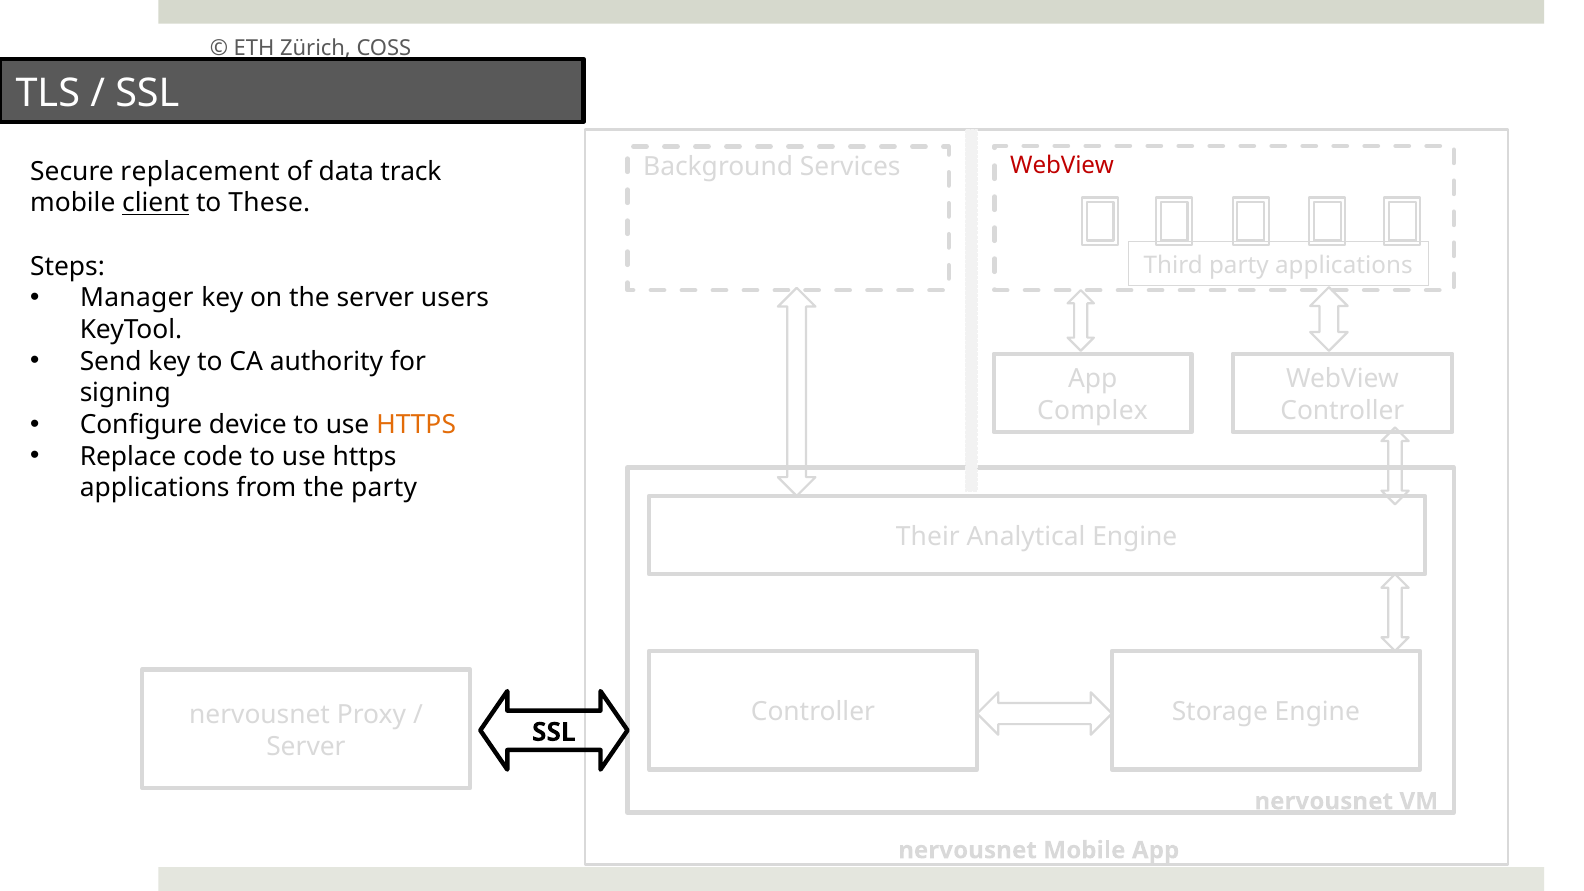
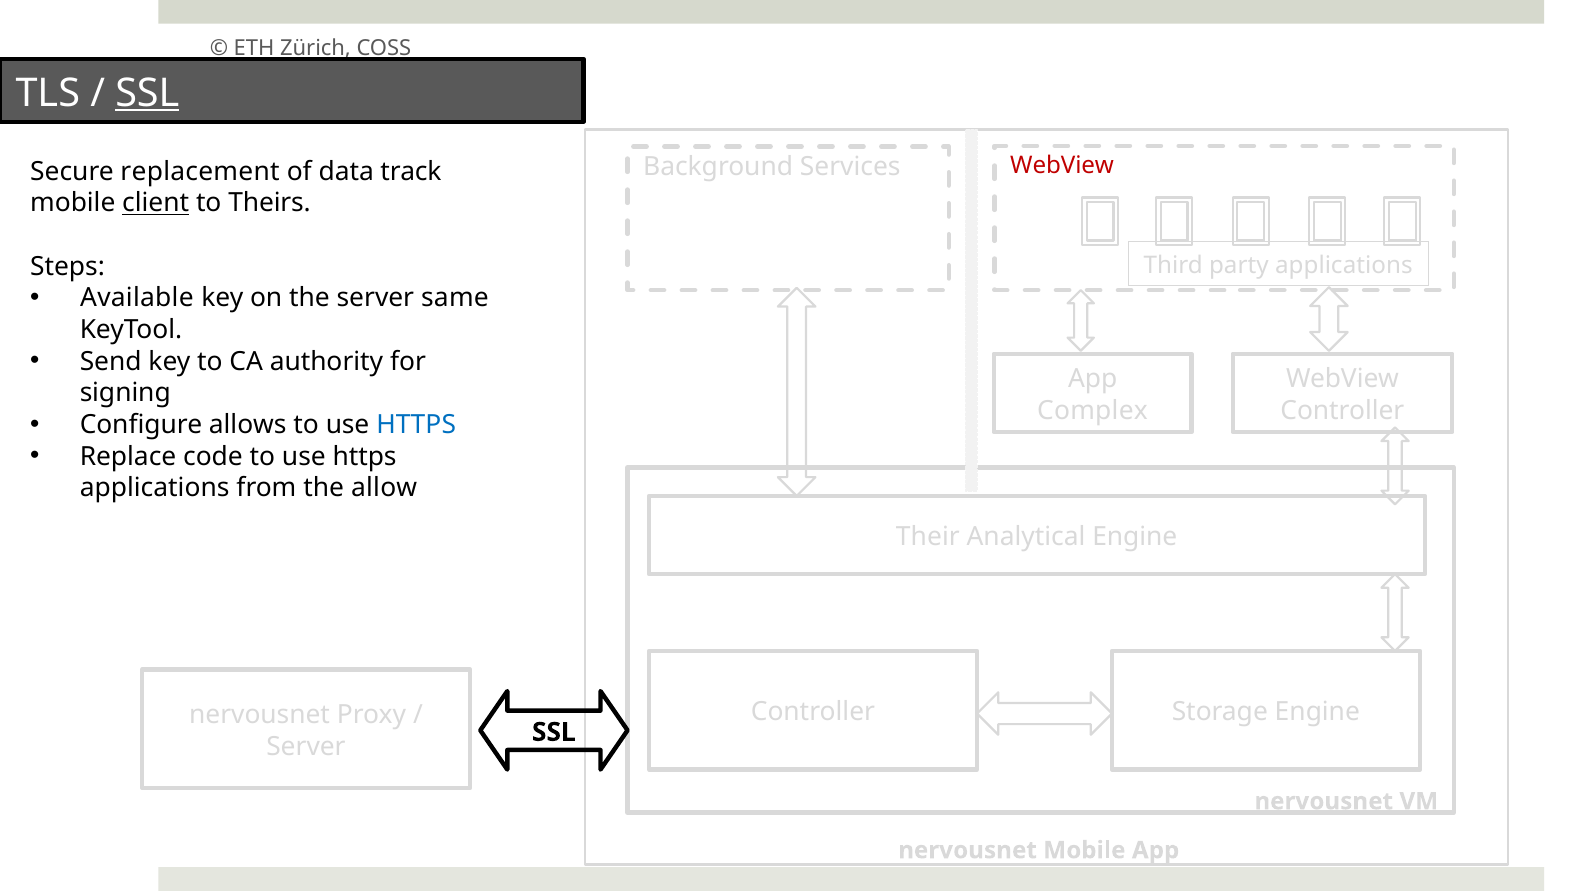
SSL underline: none -> present (147, 93)
These: These -> Theirs (270, 203)
Manager: Manager -> Available (137, 298)
users: users -> same (455, 298)
device: device -> allows (248, 425)
HTTPS colour: orange -> blue (416, 425)
the party: party -> allow (384, 488)
